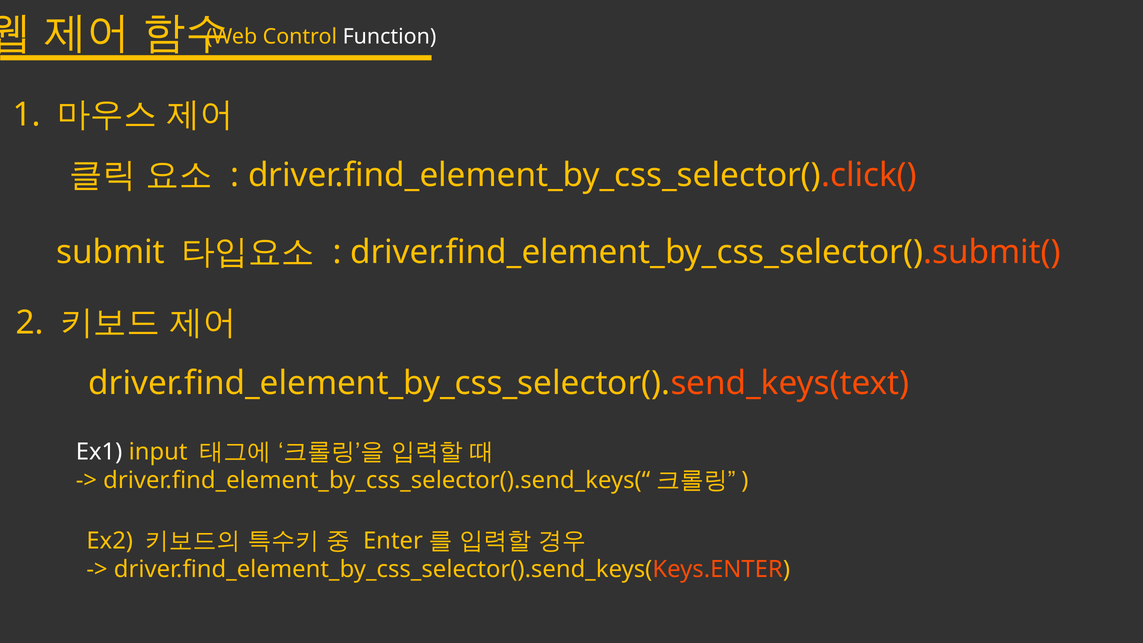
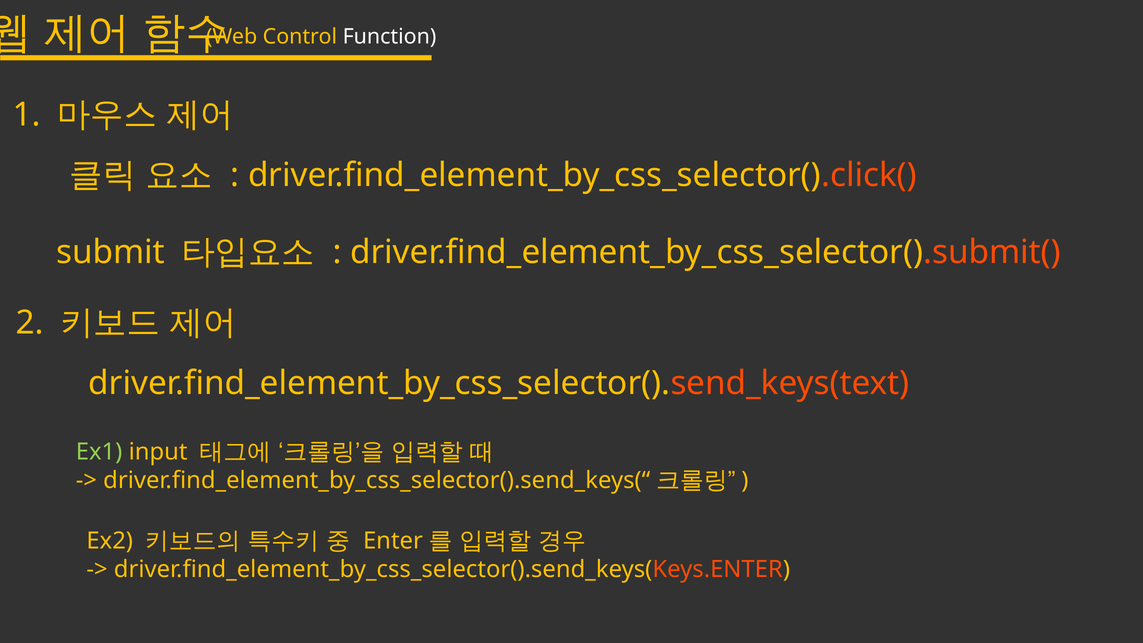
Ex1 colour: white -> light green (99, 452)
